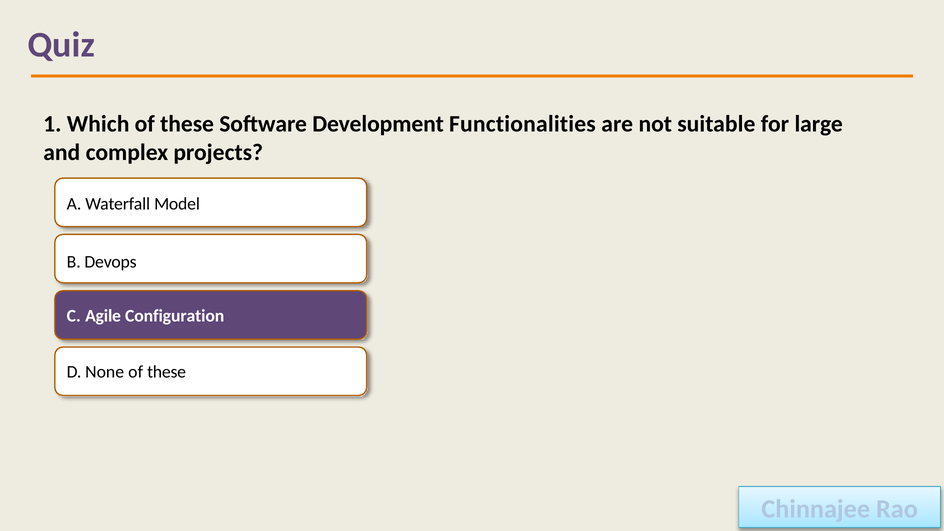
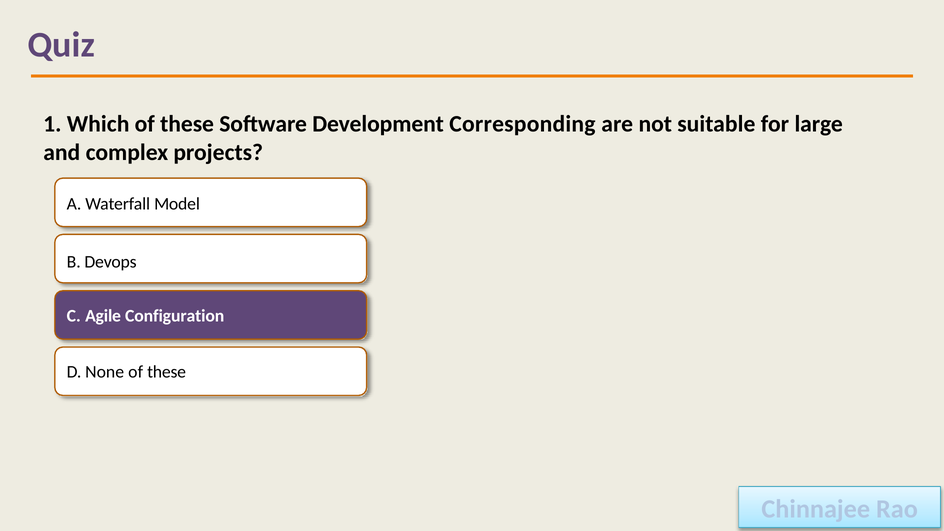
Functionalities: Functionalities -> Corresponding (522, 124)
